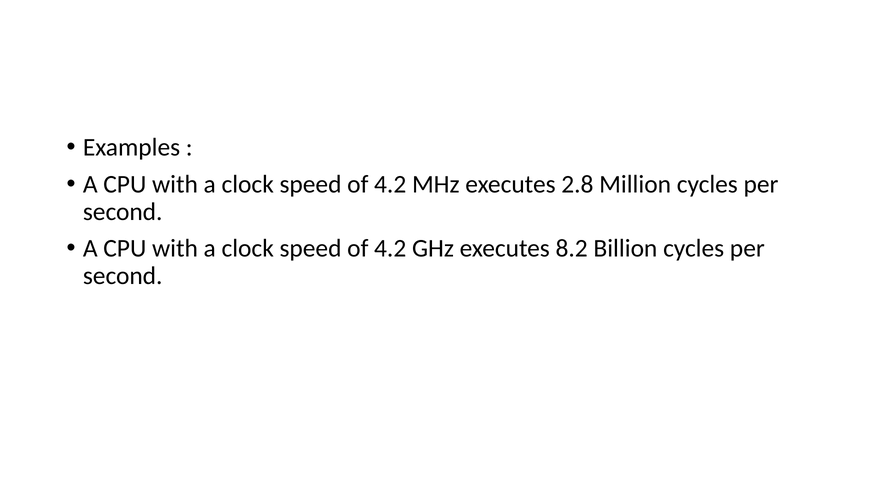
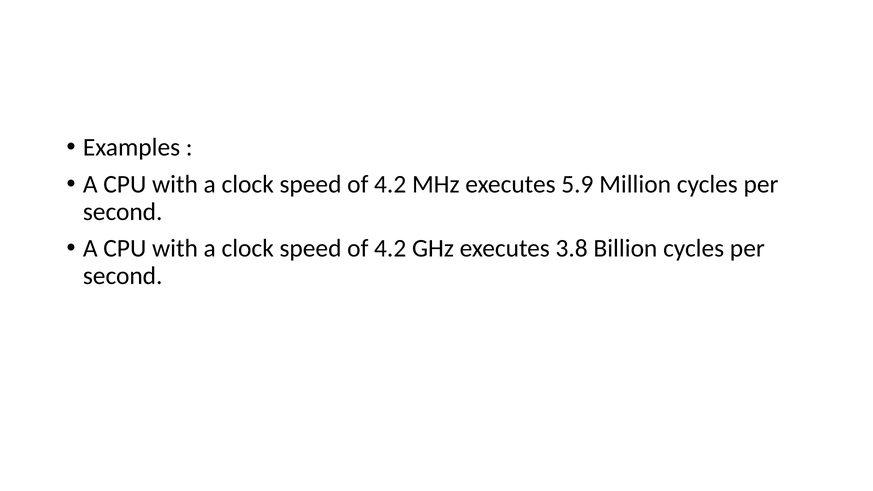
2.8: 2.8 -> 5.9 (577, 184)
8.2: 8.2 -> 3.8 (572, 248)
